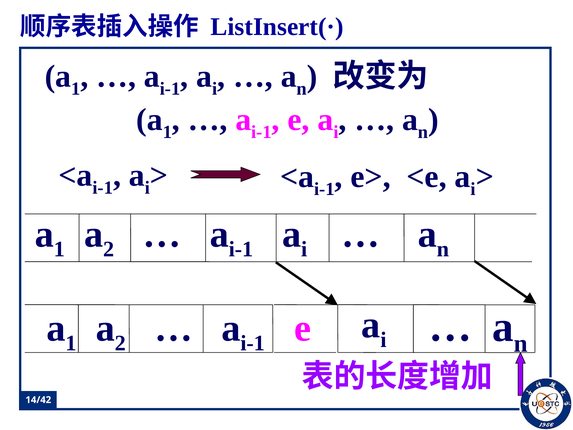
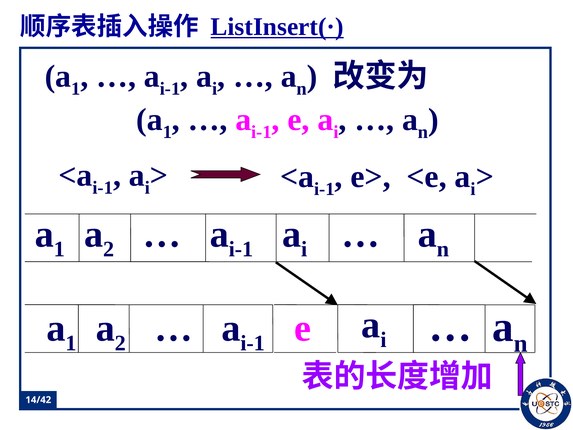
ListInsert(· underline: none -> present (277, 27)
